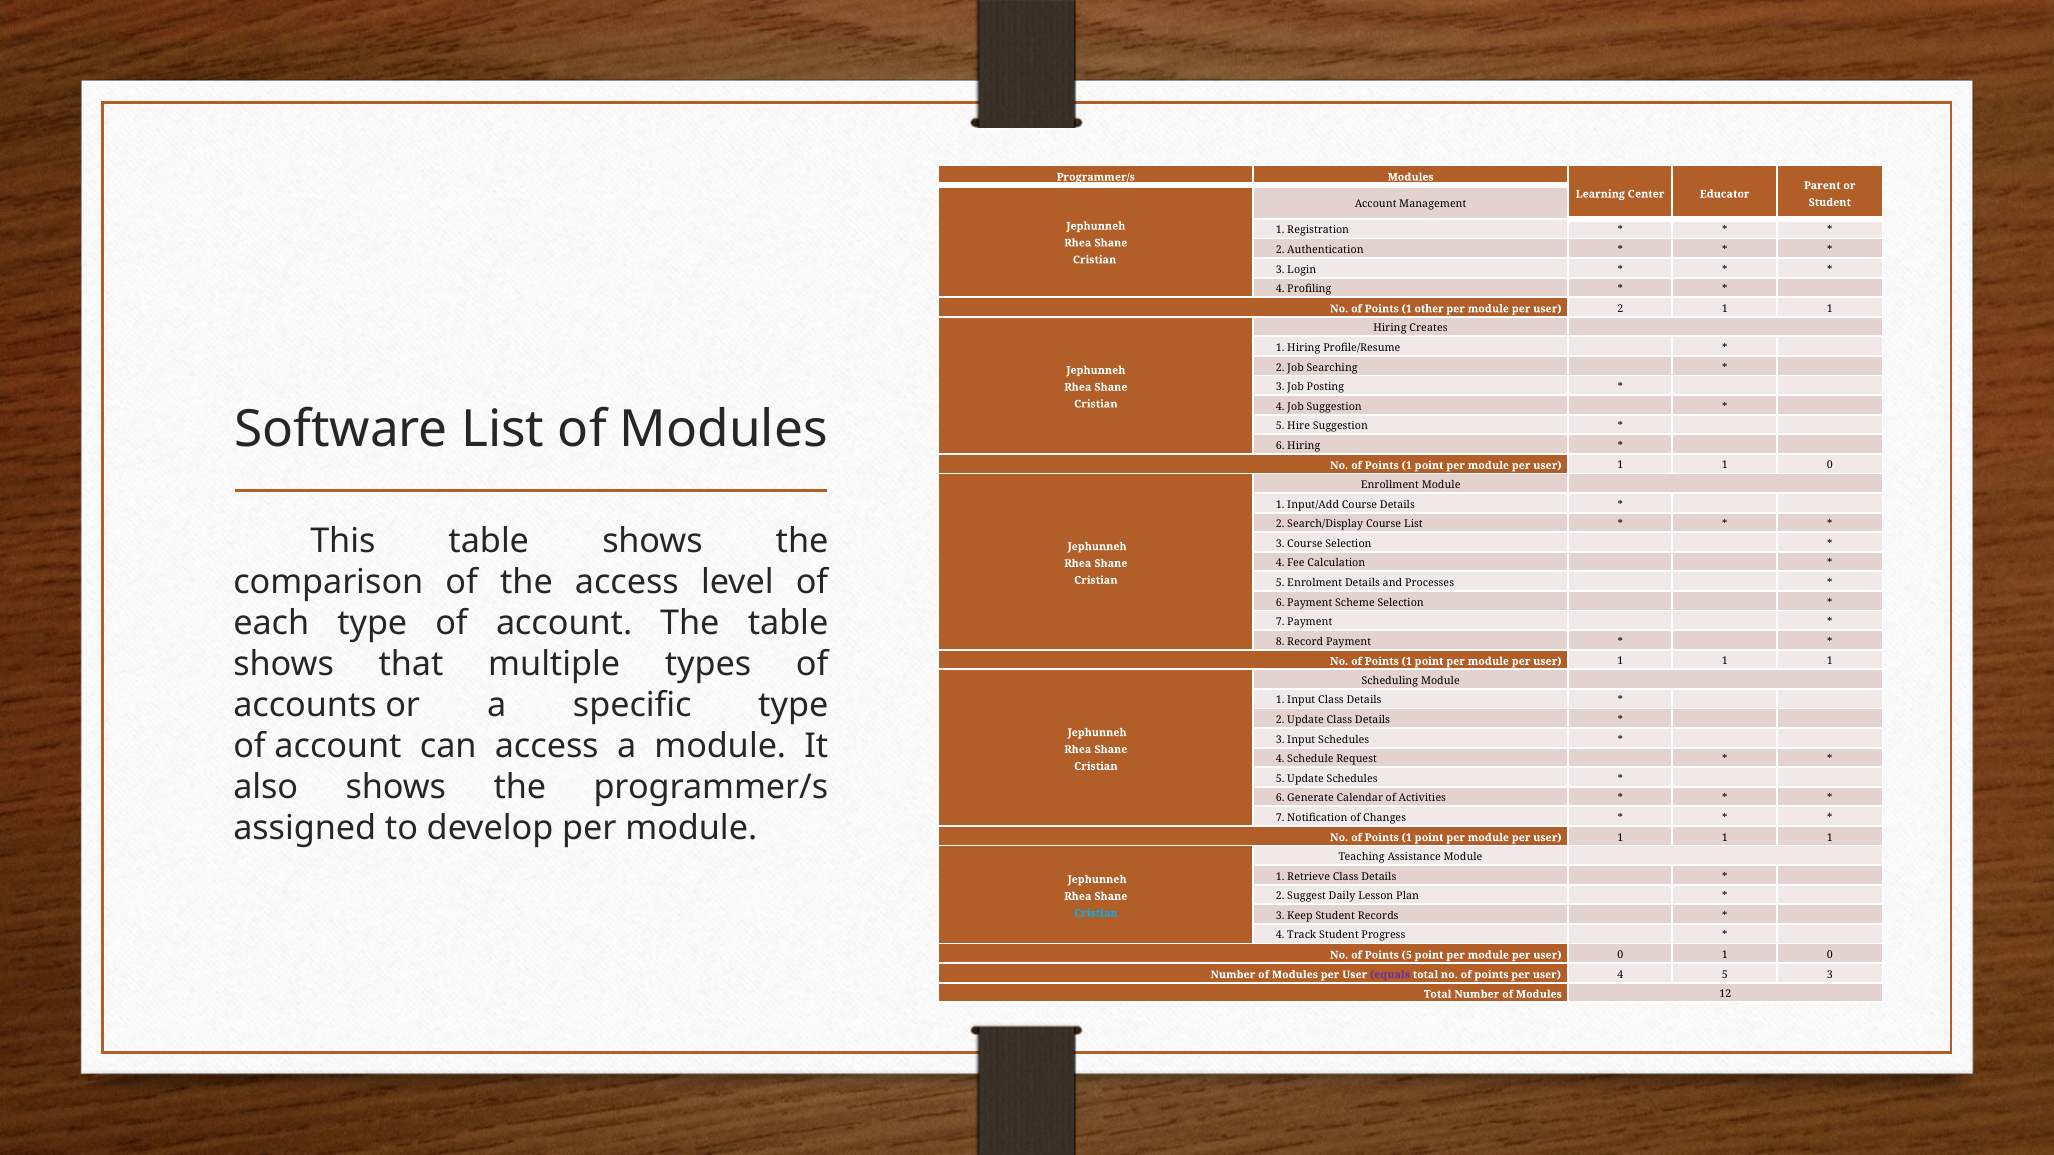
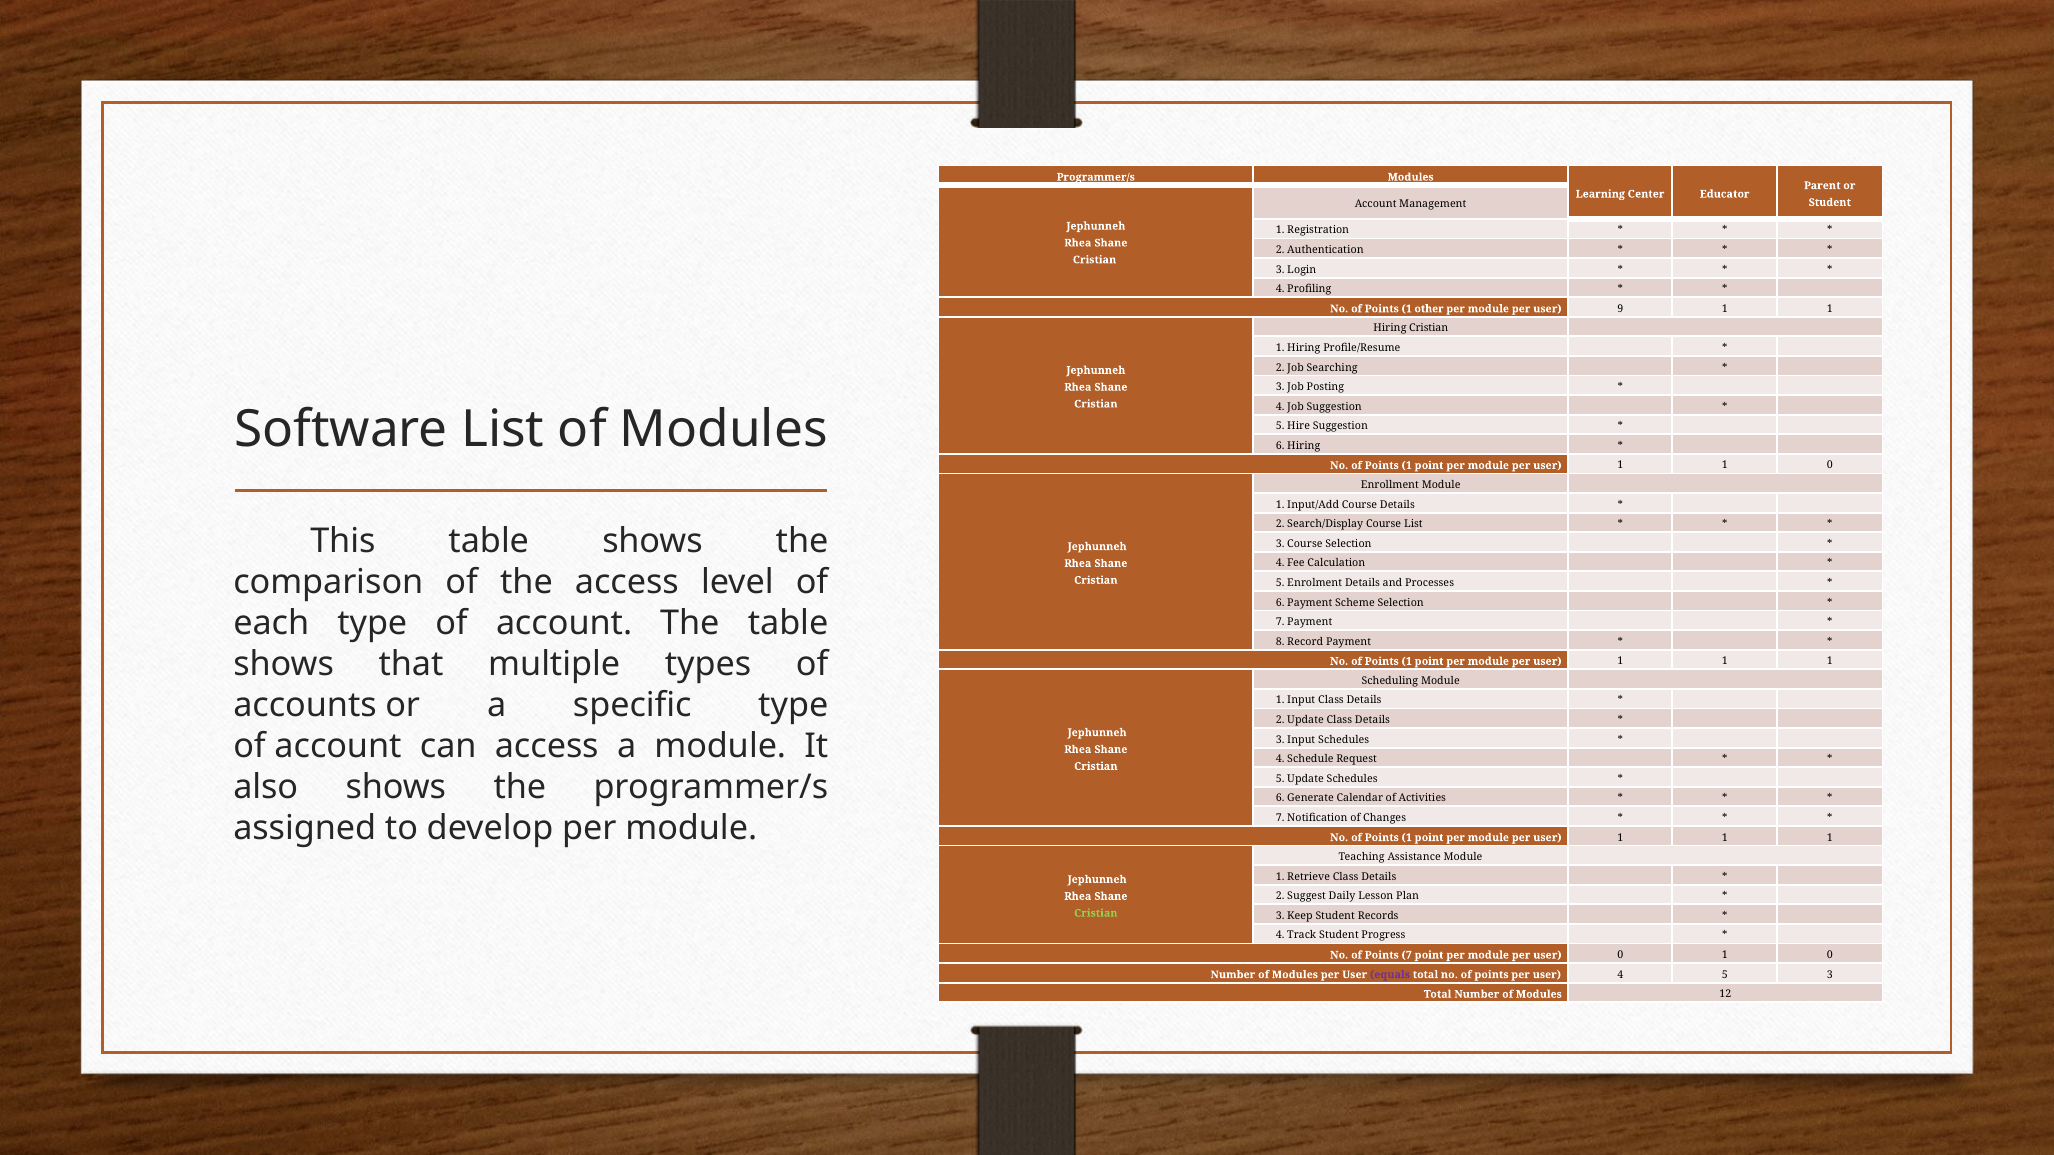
user 2: 2 -> 9 (1620, 309)
Hiring Creates: Creates -> Cristian (1429, 328)
Cristian colour: light blue -> light green (1096, 913)
Points 5: 5 -> 7 (1407, 955)
